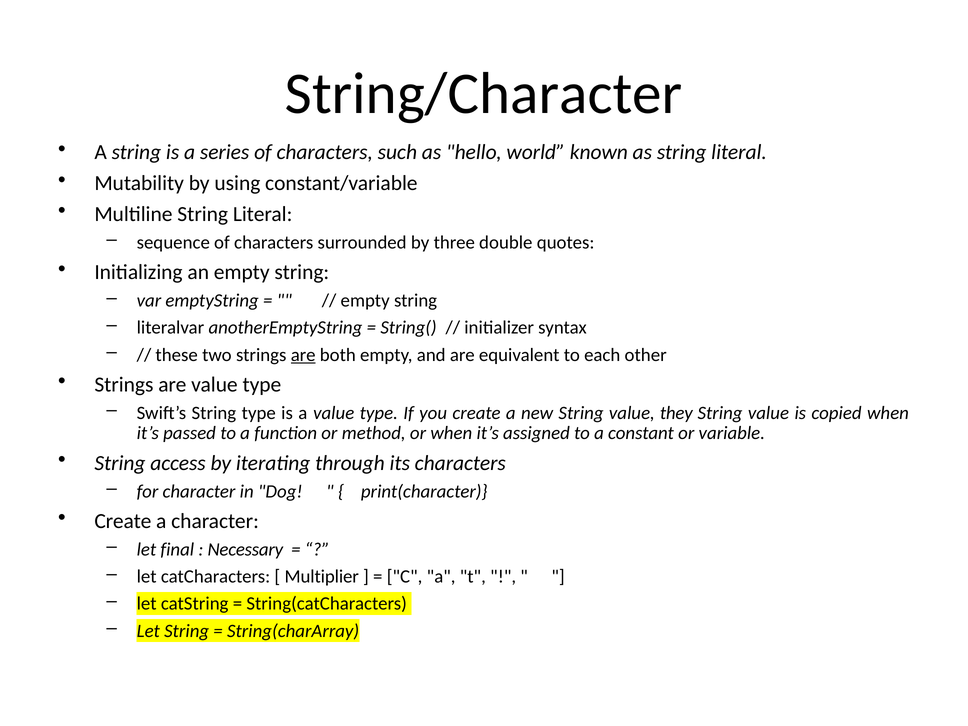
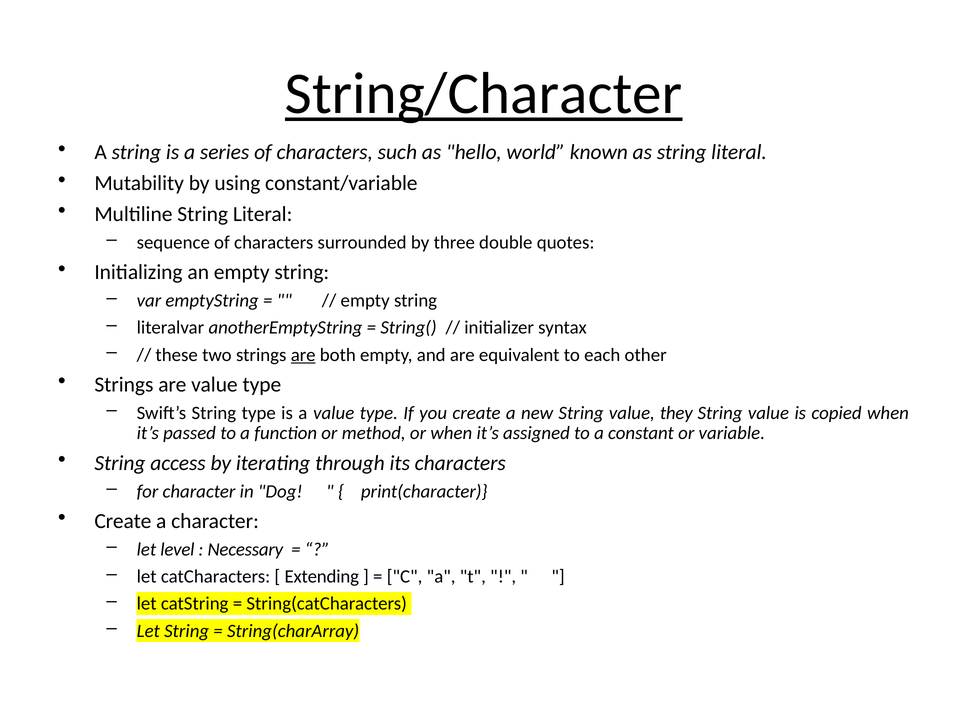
String/Character underline: none -> present (484, 94)
final: final -> level (177, 549)
Multiplier: Multiplier -> Extending (322, 577)
